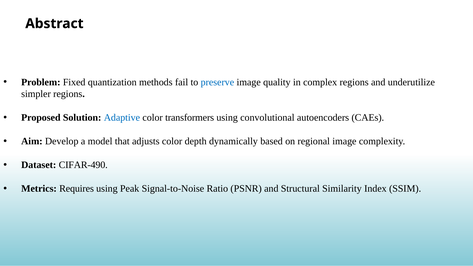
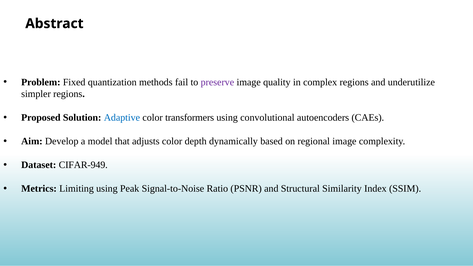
preserve colour: blue -> purple (217, 82)
CIFAR-490: CIFAR-490 -> CIFAR-949 (83, 165)
Requires: Requires -> Limiting (77, 189)
